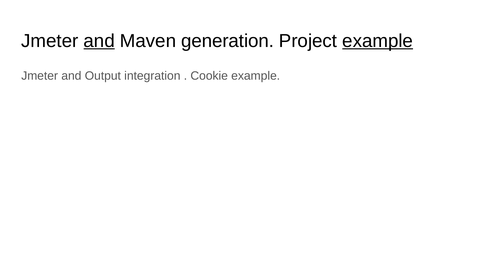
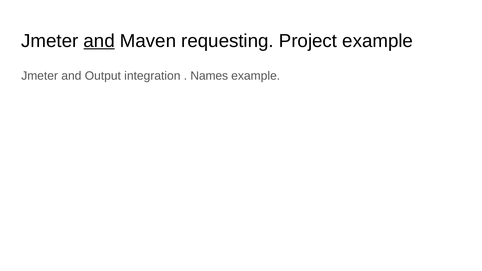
generation: generation -> requesting (228, 41)
example underline: present -> none (378, 41)
Cookie: Cookie -> Names (209, 76)
